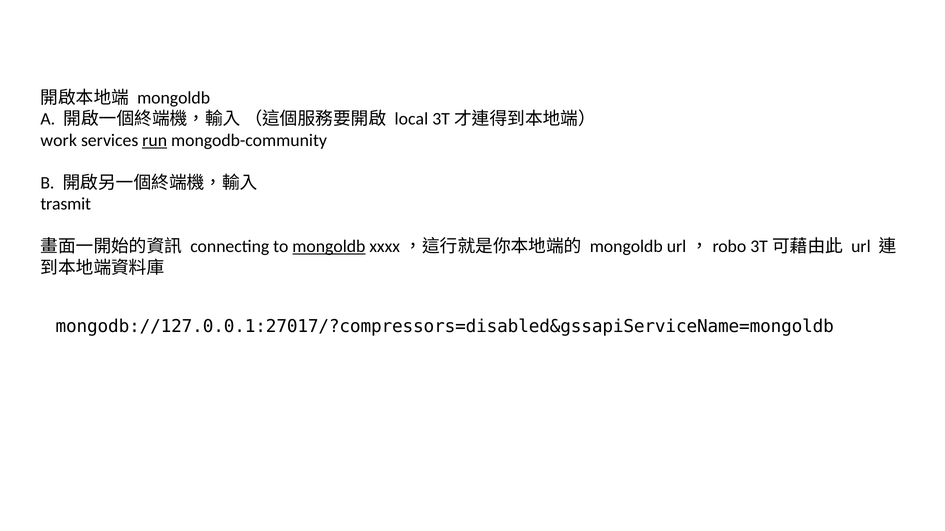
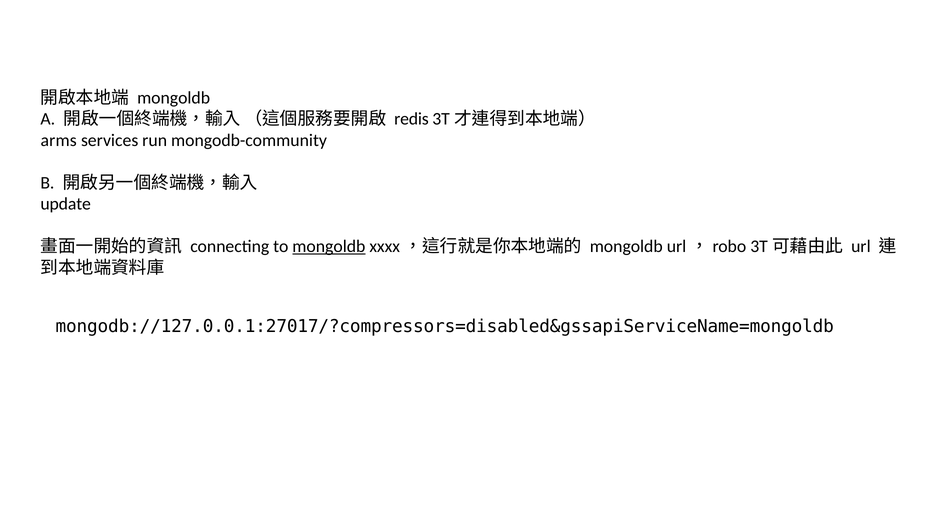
local: local -> redis (411, 119)
work: work -> arms (59, 141)
run underline: present -> none (155, 141)
trasmit: trasmit -> update (66, 204)
